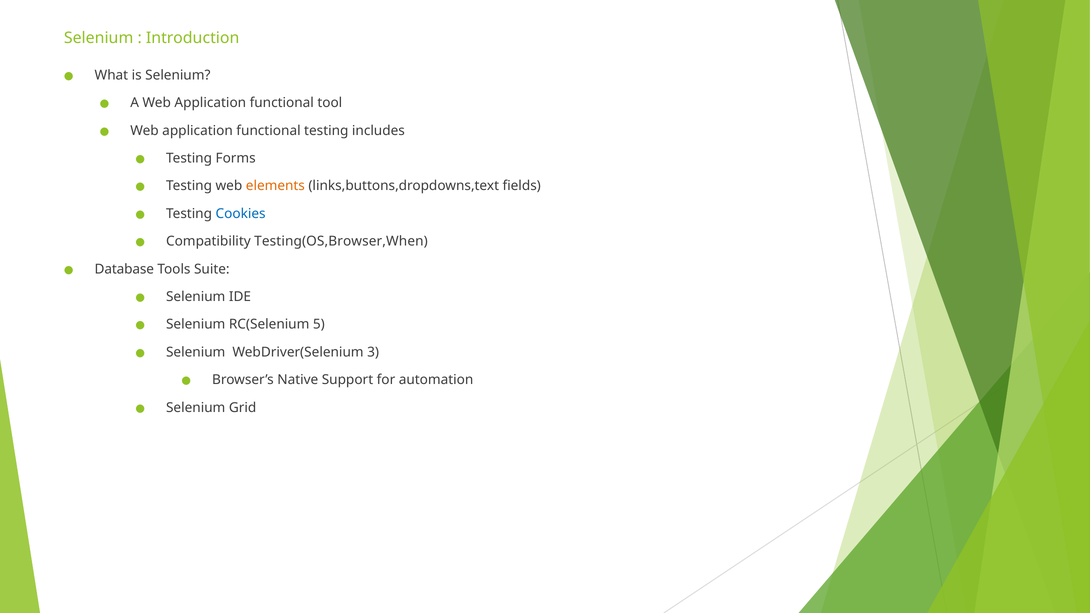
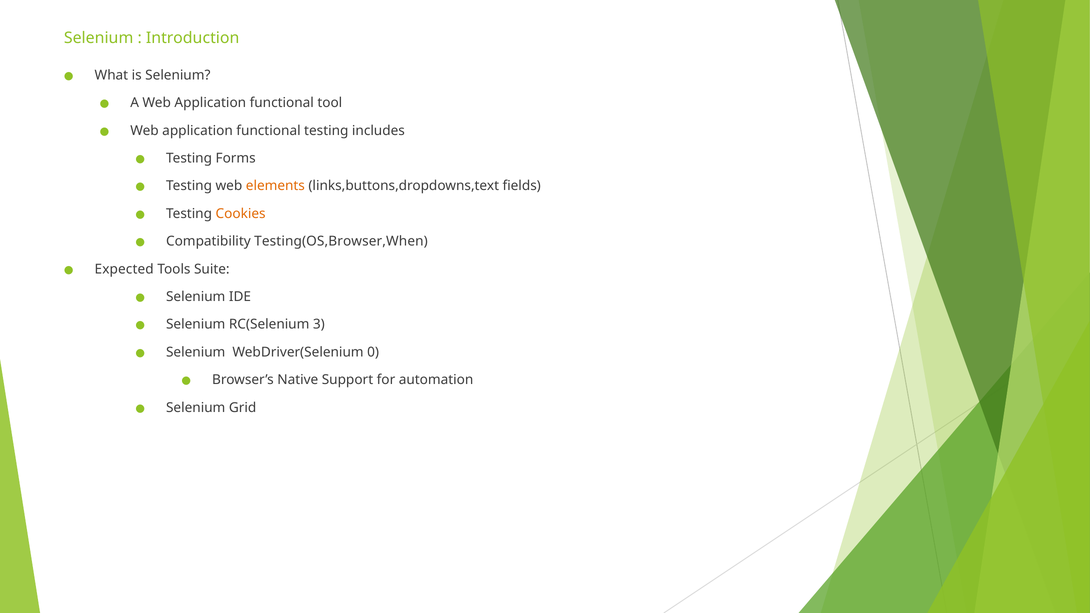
Cookies colour: blue -> orange (241, 214)
Database: Database -> Expected (124, 269)
5: 5 -> 3 (319, 325)
3: 3 -> 0 (373, 352)
